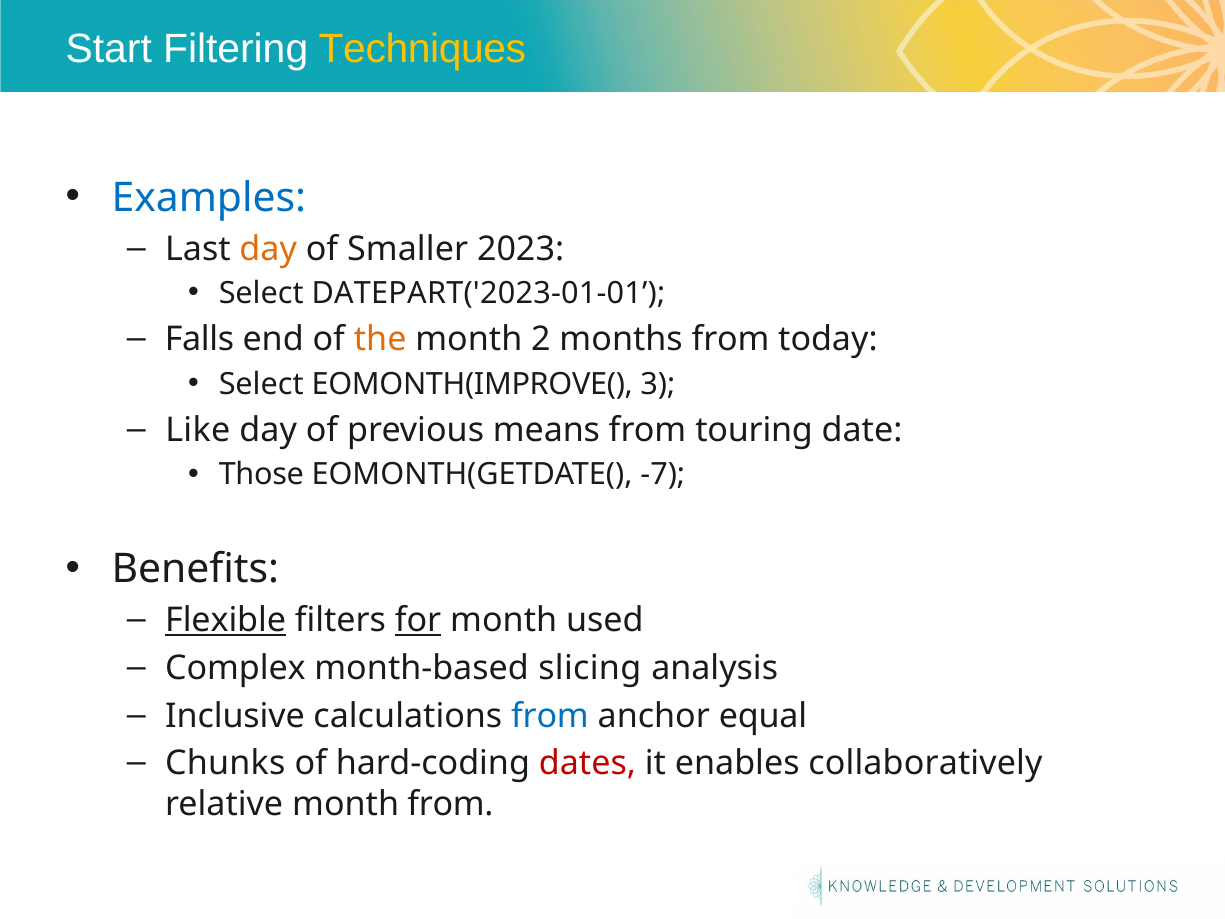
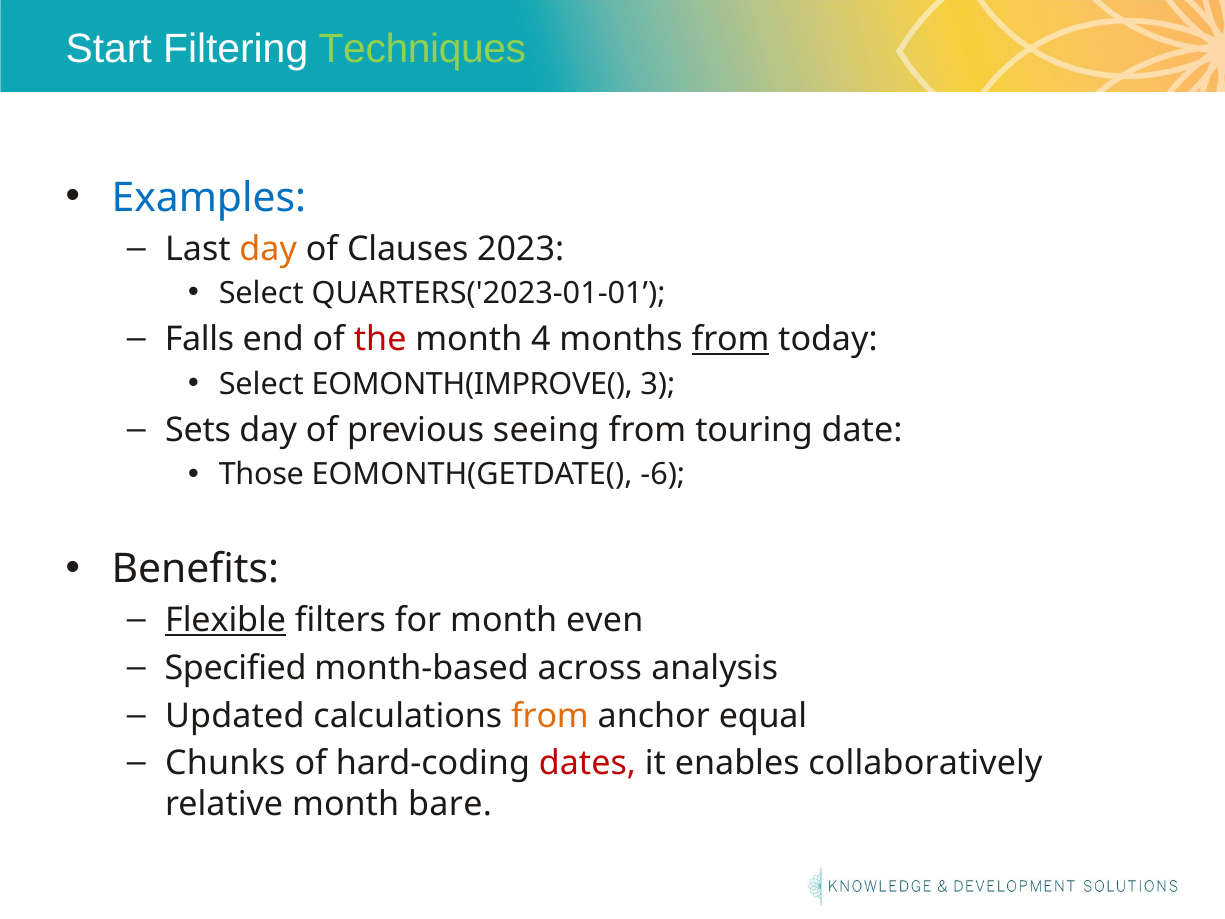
Techniques colour: yellow -> light green (422, 49)
Smaller: Smaller -> Clauses (408, 249)
DATEPART('2023-01-01: DATEPART('2023-01-01 -> QUARTERS('2023-01-01 (489, 293)
the colour: orange -> red (380, 339)
2: 2 -> 4 (541, 339)
from underline: none -> present (731, 339)
Like: Like -> Sets (198, 430)
means: means -> seeing (546, 430)
-7: -7 -> -6 (663, 474)
for underline: present -> none (418, 620)
used: used -> even (605, 620)
Complex: Complex -> Specified (236, 668)
slicing: slicing -> across (590, 668)
Inclusive: Inclusive -> Updated (235, 716)
from colour: blue -> orange (550, 716)
month from: from -> bare (450, 804)
